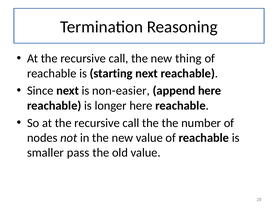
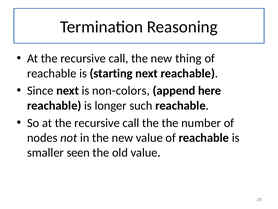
non-easier: non-easier -> non-colors (121, 90)
longer here: here -> such (141, 105)
pass: pass -> seen (78, 152)
